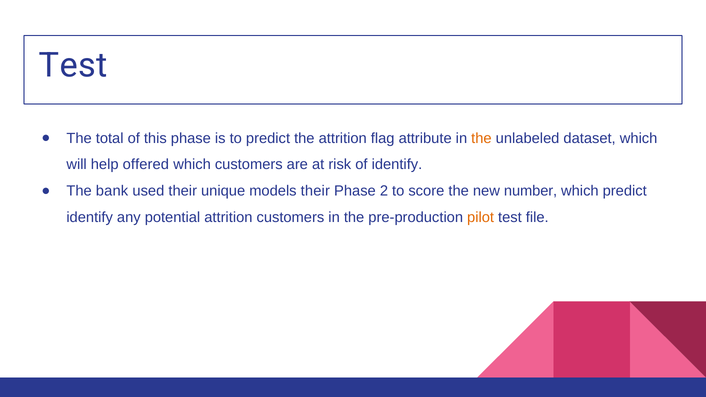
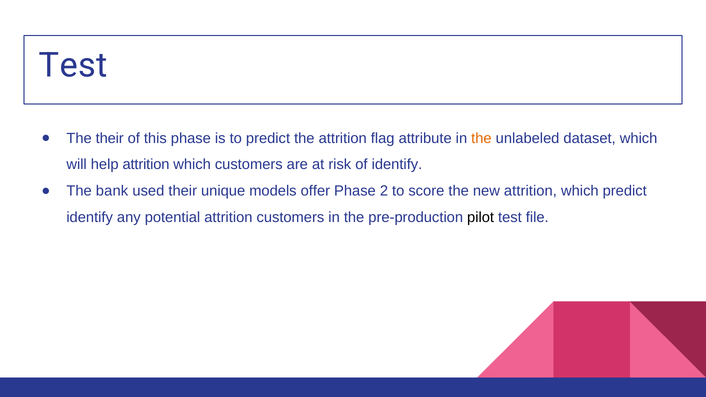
The total: total -> their (110, 138)
help offered: offered -> attrition (146, 165)
models their: their -> offer (315, 191)
new number: number -> attrition (530, 191)
pilot colour: orange -> black (481, 218)
